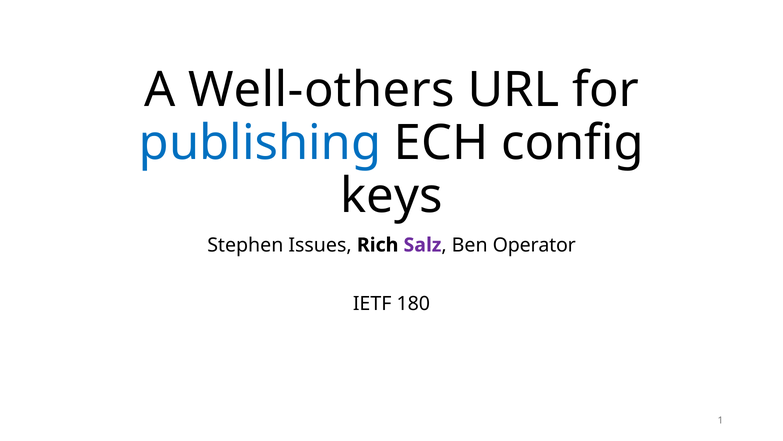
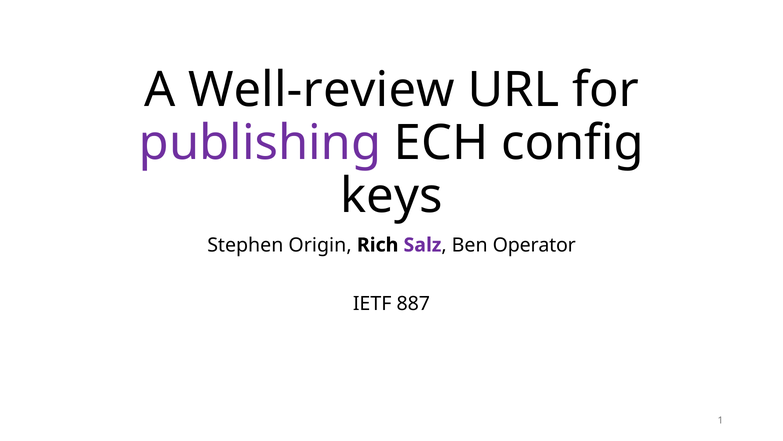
Well-others: Well-others -> Well-review (321, 90)
publishing colour: blue -> purple (260, 143)
Issues: Issues -> Origin (320, 245)
180: 180 -> 887 (413, 303)
